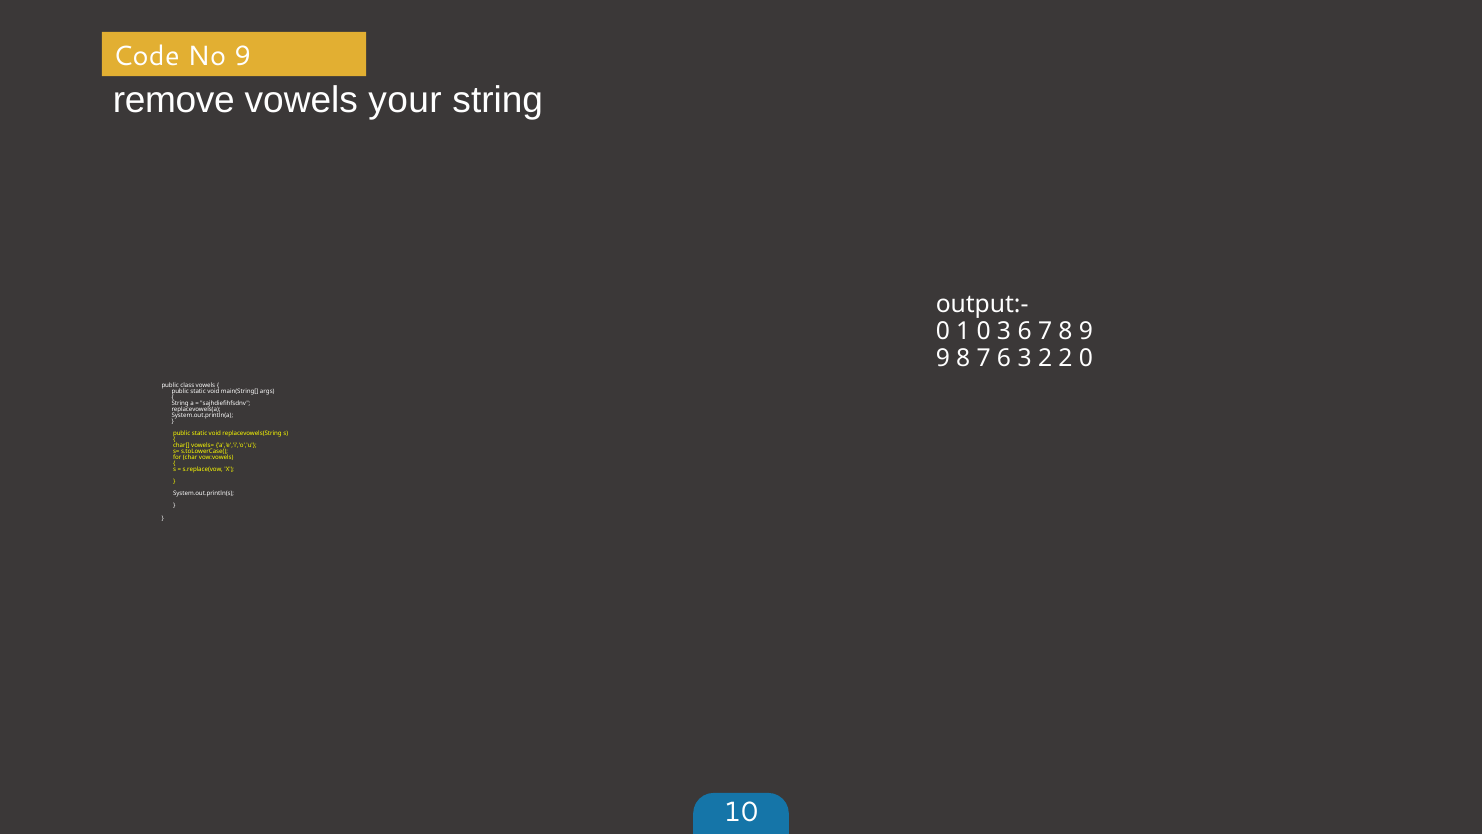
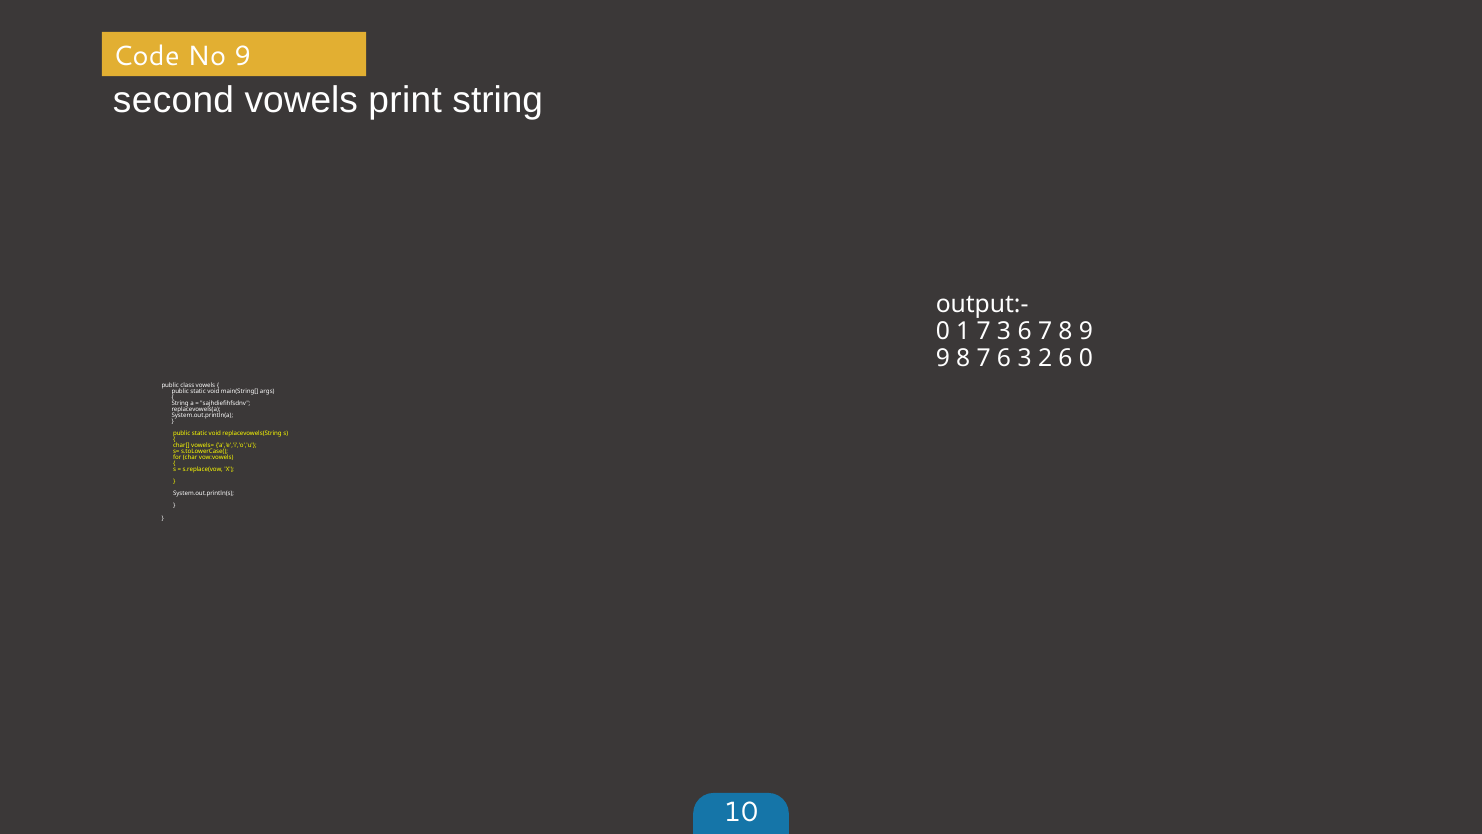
remove: remove -> second (174, 100)
your: your -> print (405, 100)
1 0: 0 -> 7 (984, 331)
2 2: 2 -> 6 (1065, 358)
